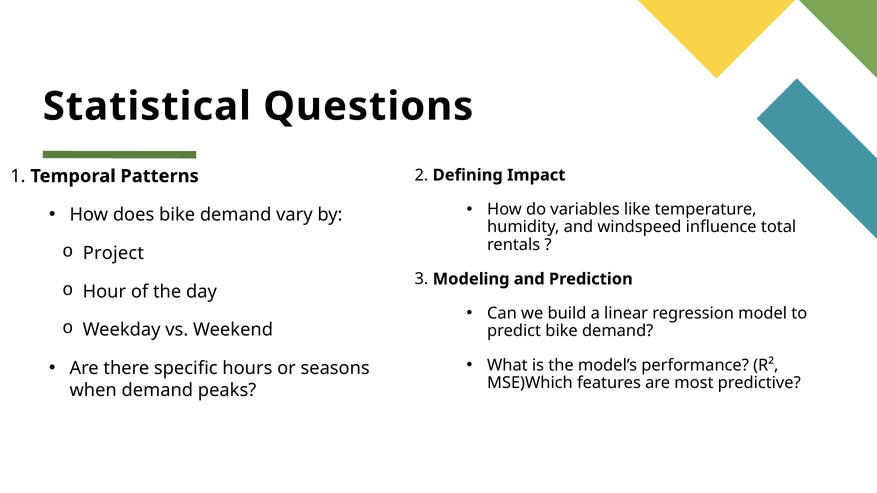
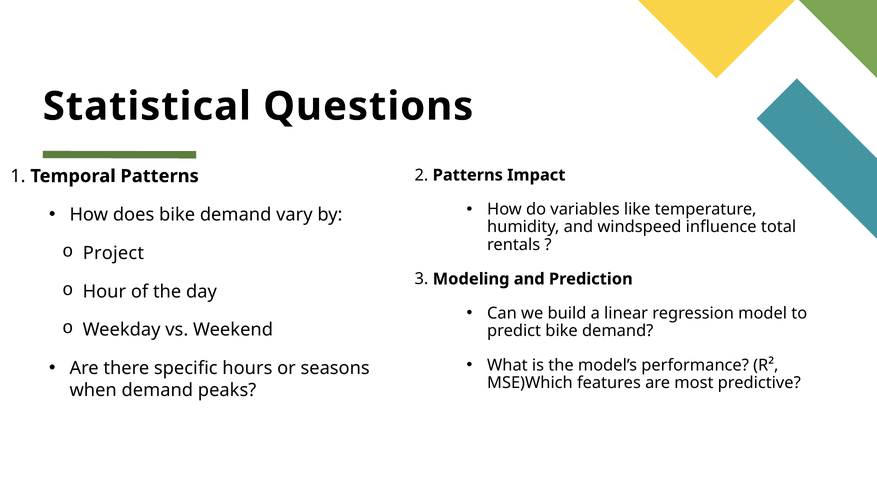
2 Defining: Defining -> Patterns (468, 175)
